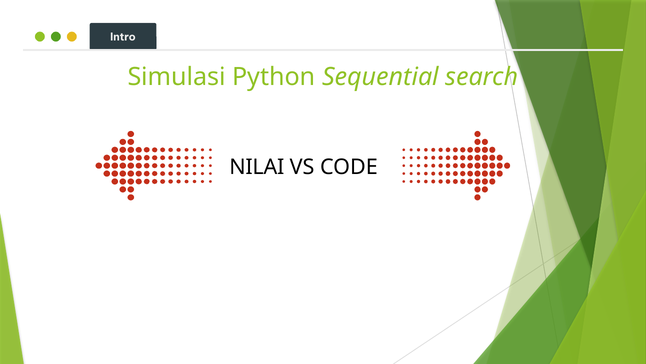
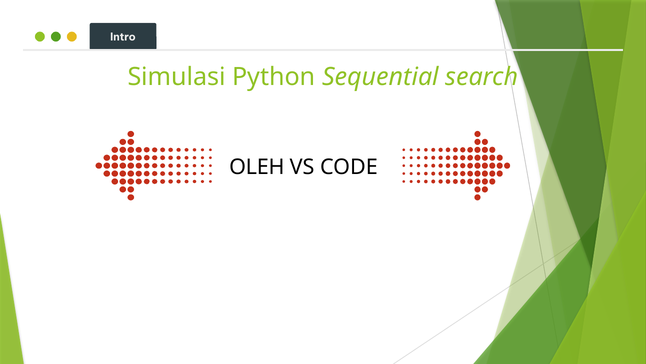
NILAI: NILAI -> OLEH (257, 167)
